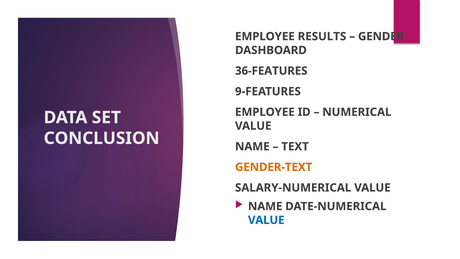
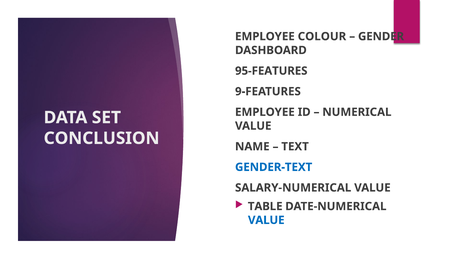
RESULTS: RESULTS -> COLOUR (322, 36)
36-FEATURES: 36-FEATURES -> 95-FEATURES (271, 71)
GENDER-TEXT colour: orange -> blue (274, 167)
NAME: NAME -> TABLE (265, 206)
